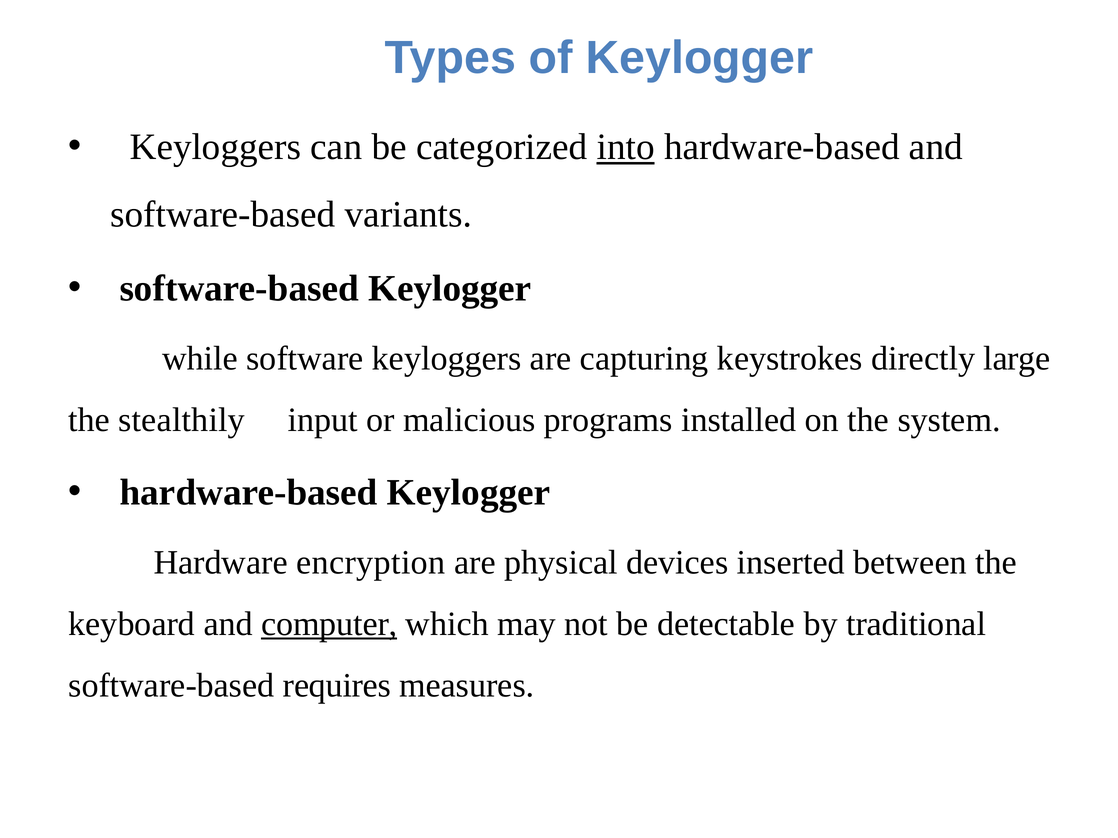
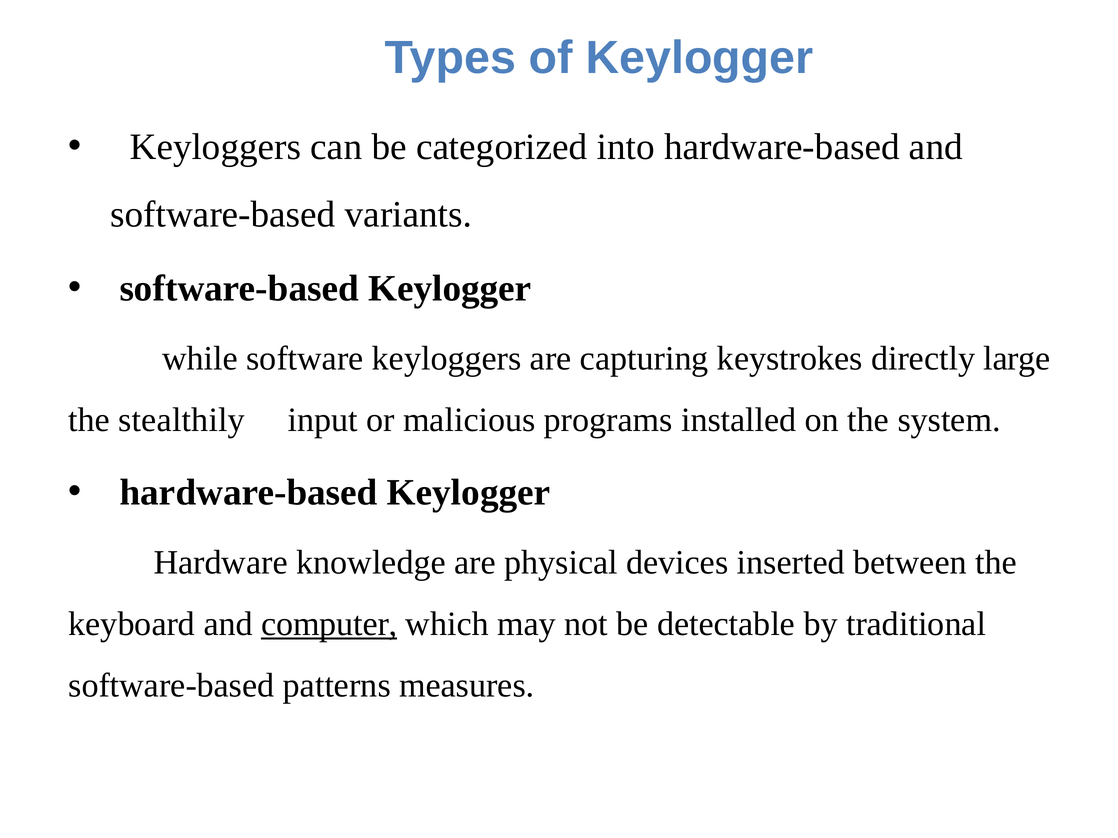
into underline: present -> none (626, 147)
encryption: encryption -> knowledge (371, 563)
requires: requires -> patterns (337, 686)
